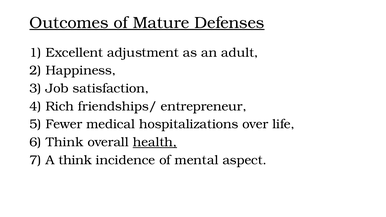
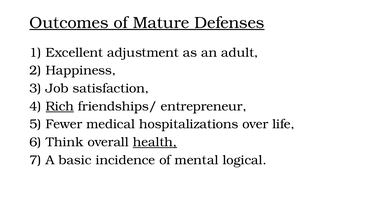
Rich underline: none -> present (60, 106)
A think: think -> basic (75, 160)
aspect: aspect -> logical (245, 160)
